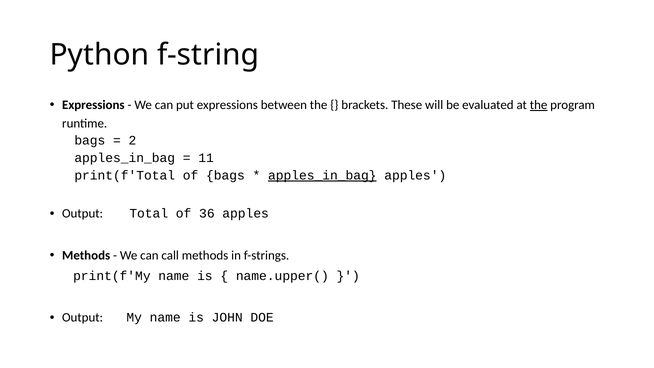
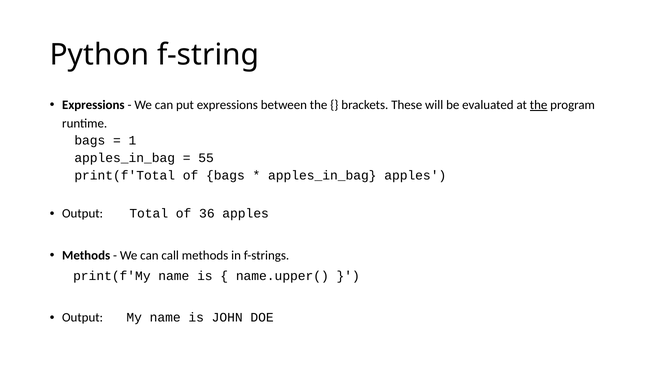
2: 2 -> 1 (132, 141)
11: 11 -> 55 (206, 158)
apples_in_bag underline: present -> none (322, 175)
